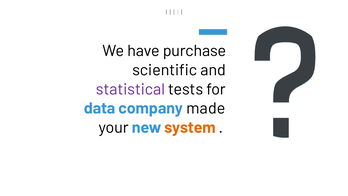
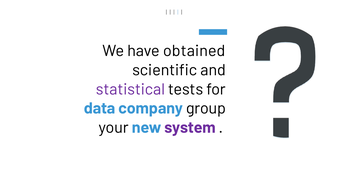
purchase: purchase -> obtained (194, 51)
made: made -> group (206, 108)
system colour: orange -> purple (190, 127)
